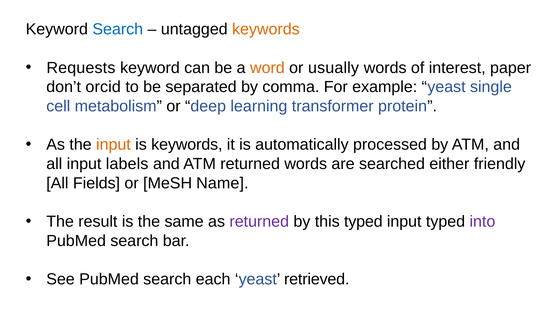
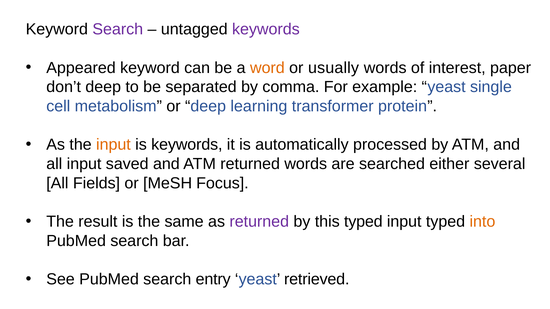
Search colour: blue -> purple (118, 29)
keywords colour: orange -> purple (266, 29)
Requests: Requests -> Appeared (81, 68)
don’t orcid: orcid -> deep (103, 87)
labels: labels -> saved (127, 164)
friendly: friendly -> several (500, 164)
Name: Name -> Focus (222, 183)
into colour: purple -> orange (482, 222)
each: each -> entry (213, 280)
